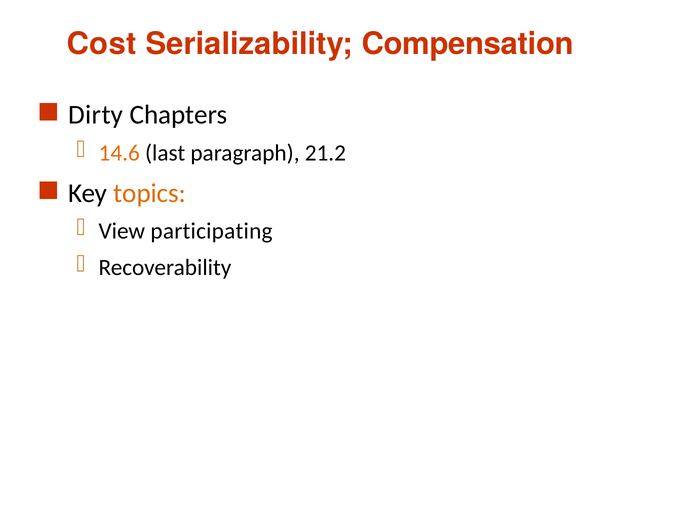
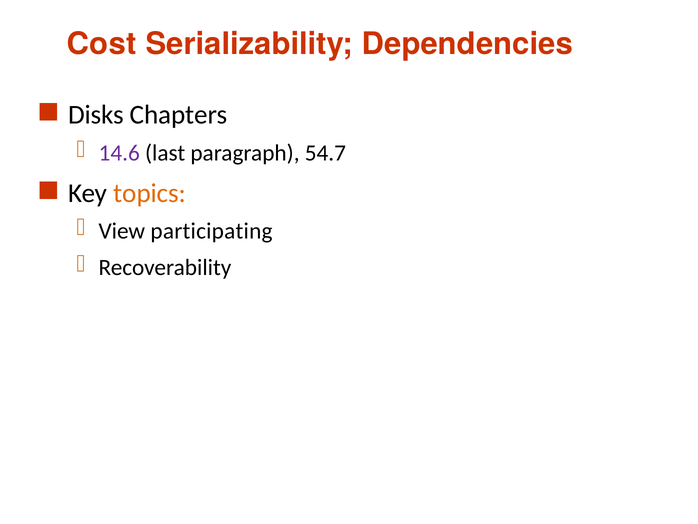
Compensation: Compensation -> Dependencies (467, 44)
Dirty: Dirty -> Disks (96, 115)
14.6 colour: orange -> purple (119, 153)
21.2: 21.2 -> 54.7 (325, 153)
